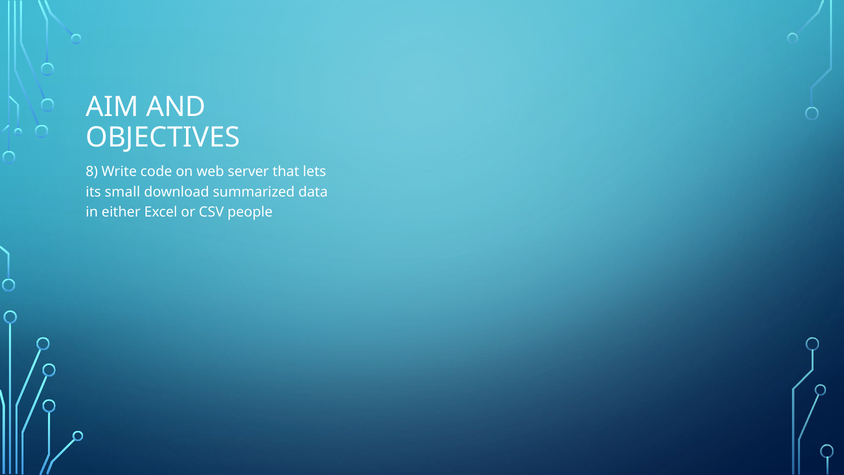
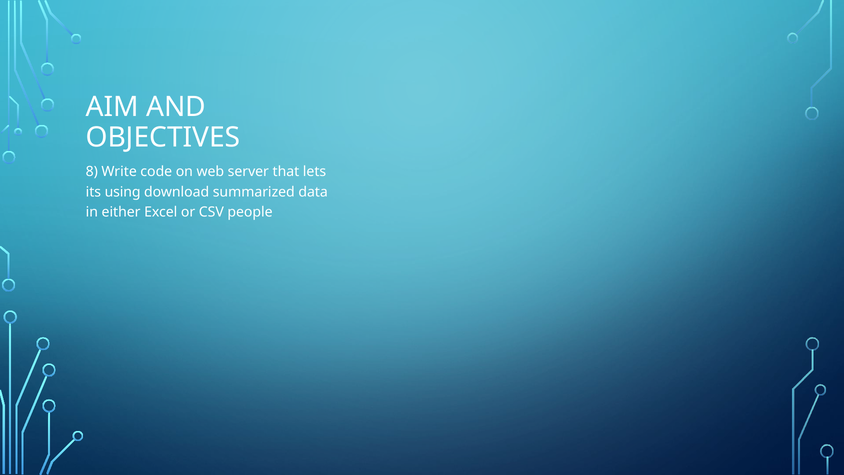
small: small -> using (123, 192)
